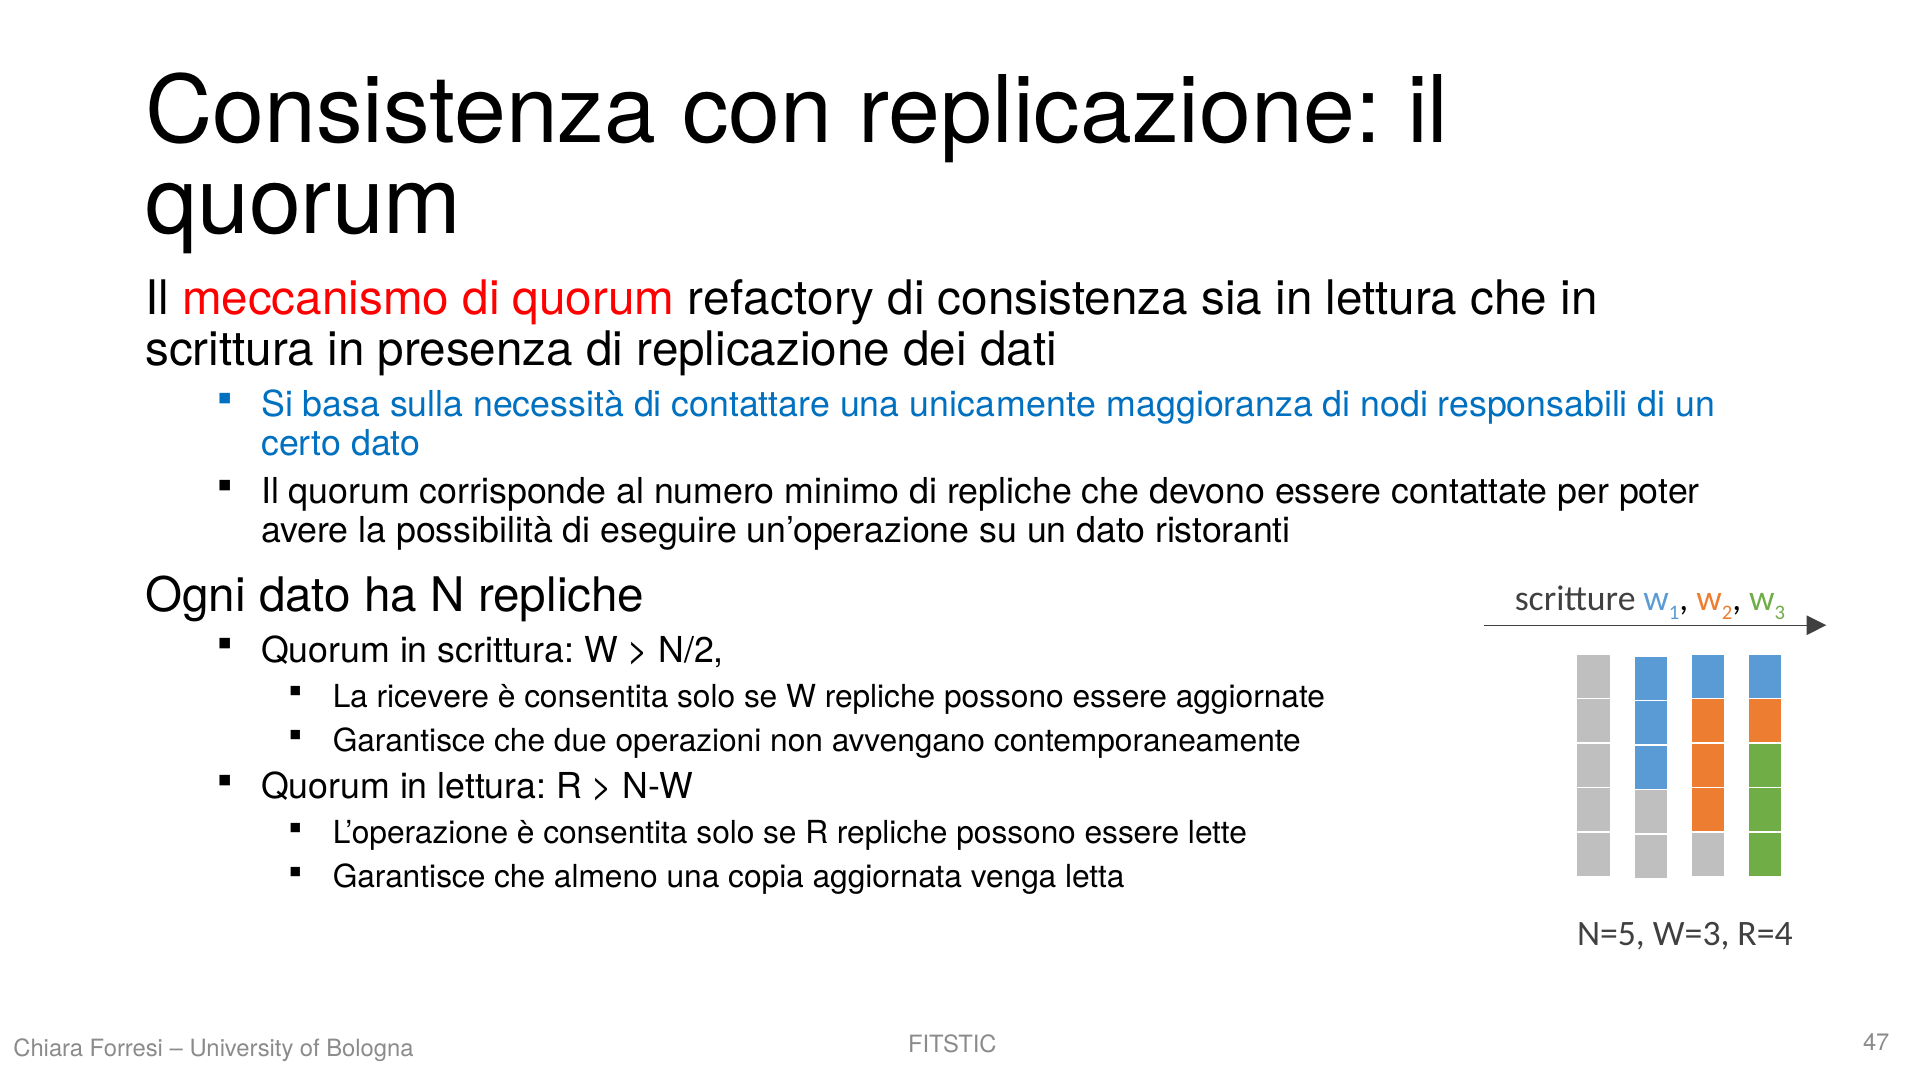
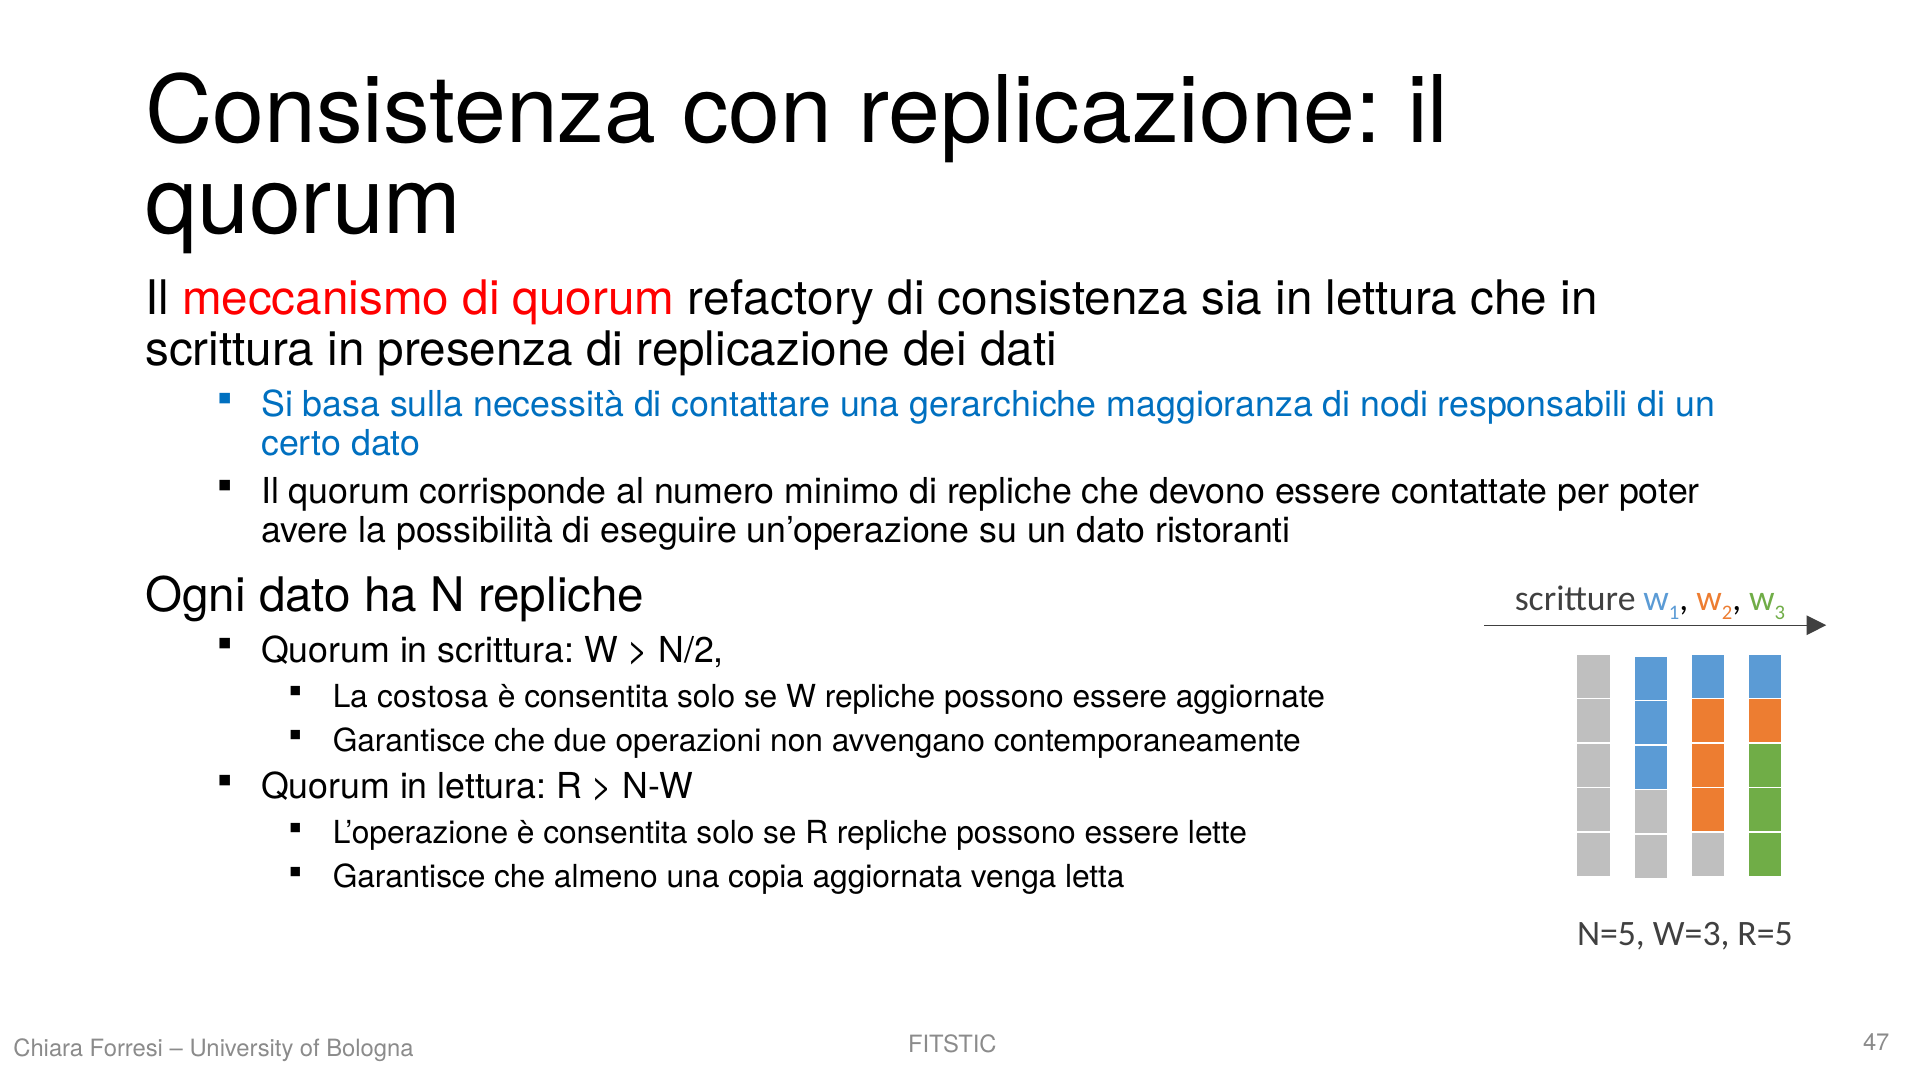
unicamente: unicamente -> gerarchiche (1003, 405)
ricevere: ricevere -> costosa (433, 696)
R=4: R=4 -> R=5 (1765, 933)
